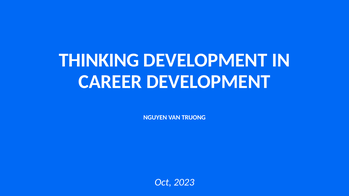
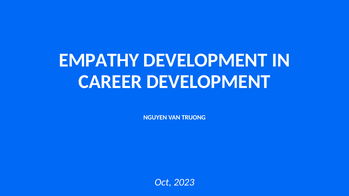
THINKING: THINKING -> EMPATHY (99, 60)
